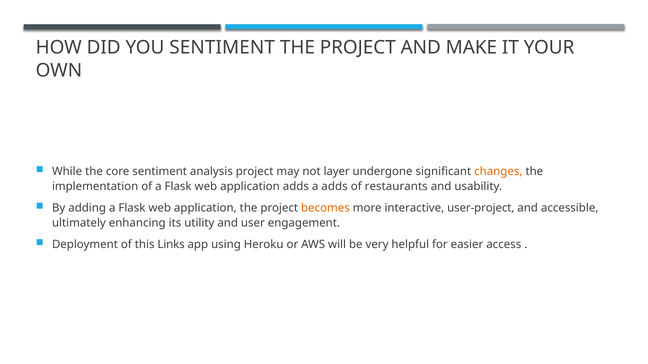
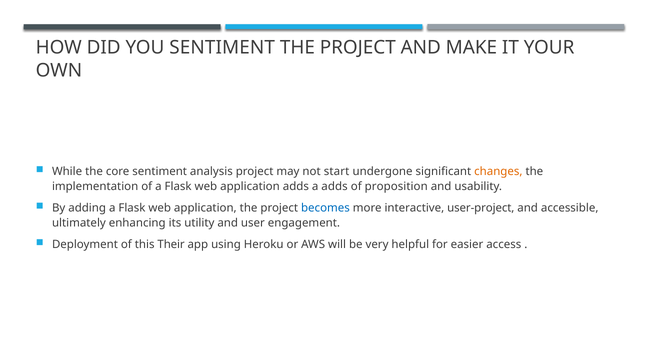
layer: layer -> start (337, 172)
restaurants: restaurants -> proposition (396, 187)
becomes colour: orange -> blue (325, 208)
Links: Links -> Their (171, 245)
